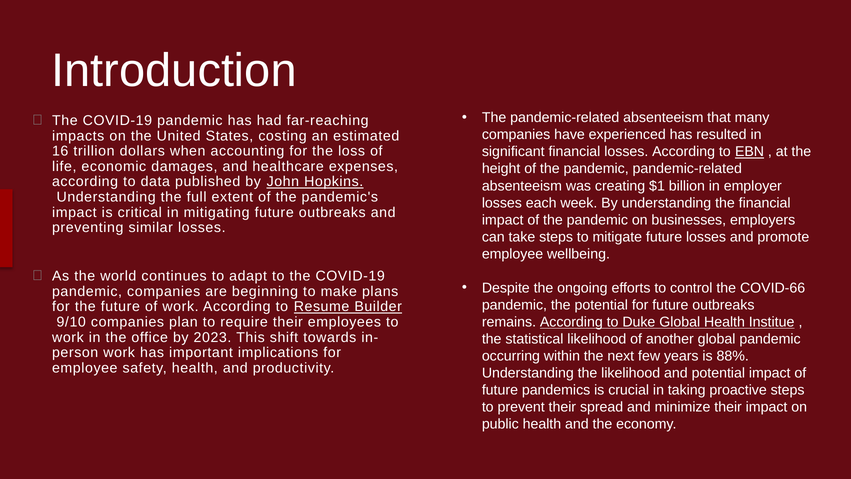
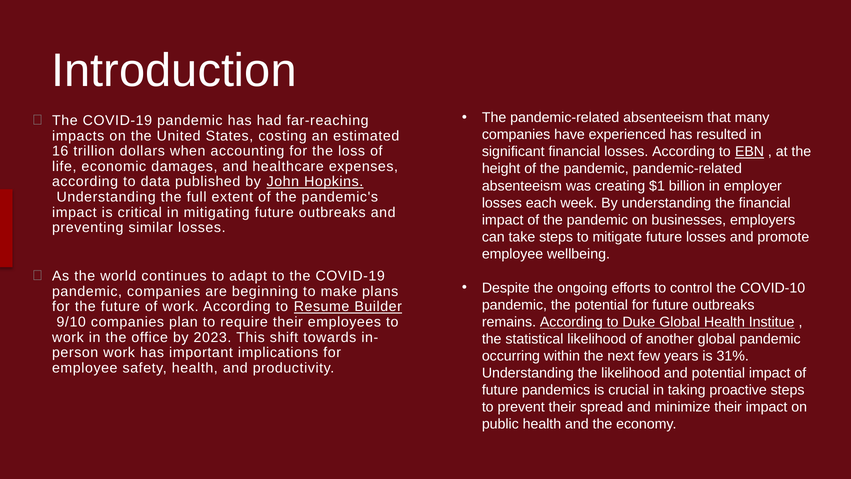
COVID-66: COVID-66 -> COVID-10 (773, 288)
88%: 88% -> 31% (733, 356)
